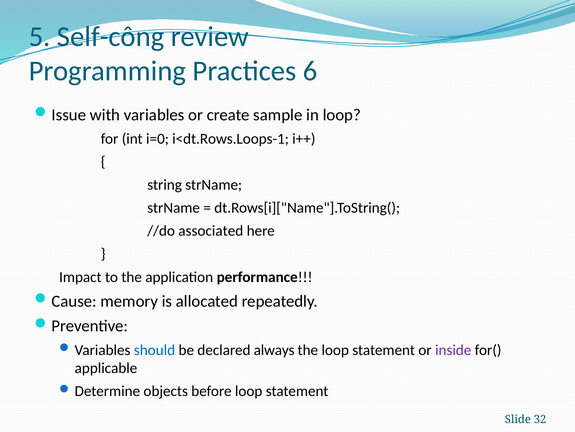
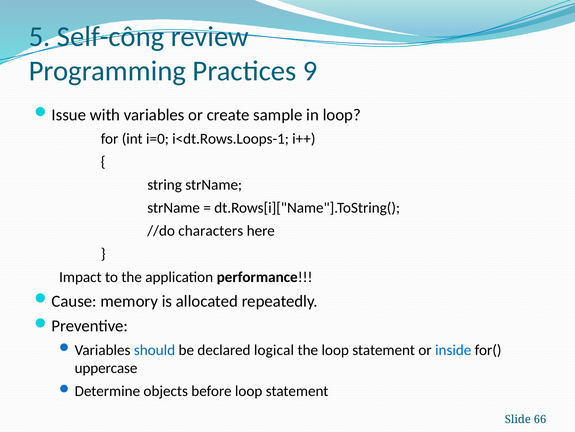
6: 6 -> 9 (310, 71)
associated: associated -> characters (211, 231)
always: always -> logical (274, 349)
inside colour: purple -> blue (453, 349)
applicable: applicable -> uppercase (106, 368)
32: 32 -> 66 (540, 419)
